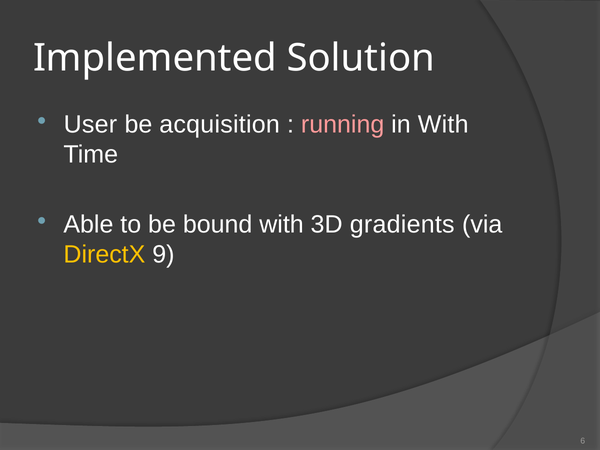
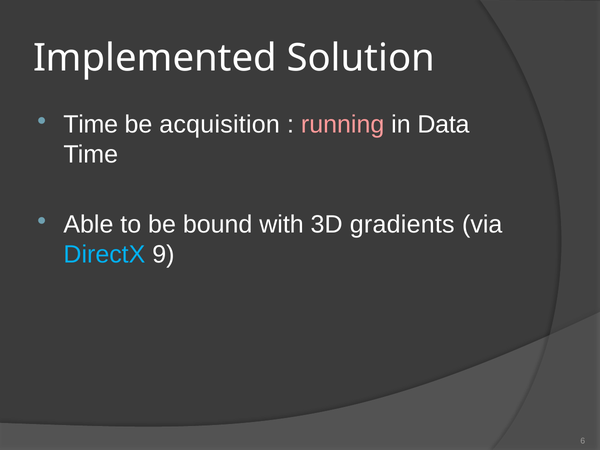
User: User -> Time (91, 125)
in With: With -> Data (443, 125)
DirectX colour: yellow -> light blue (104, 255)
